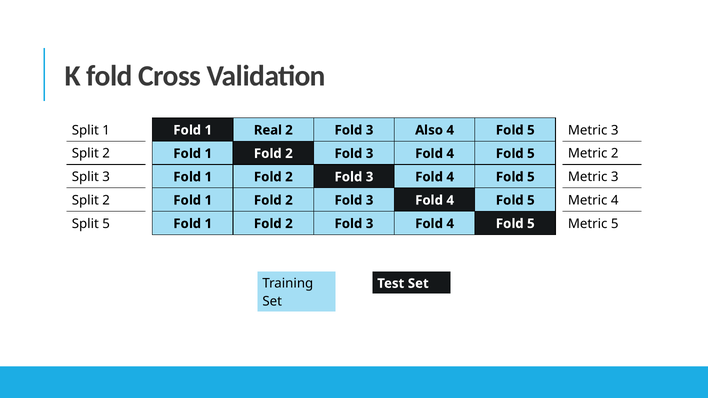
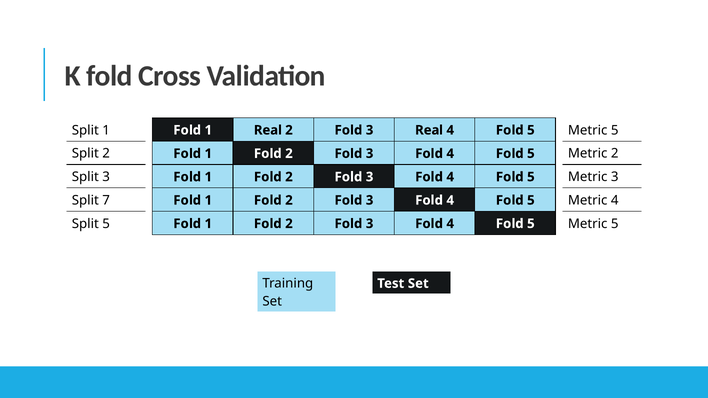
3: 3 -> 5 (615, 130)
3 Also: Also -> Real (429, 130)
2: 2 -> 7 (106, 200)
